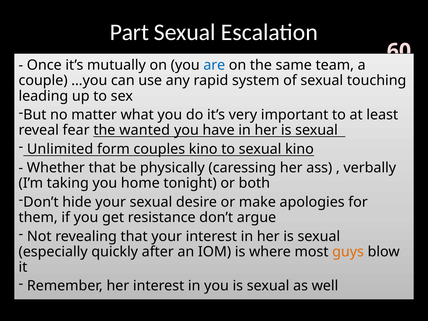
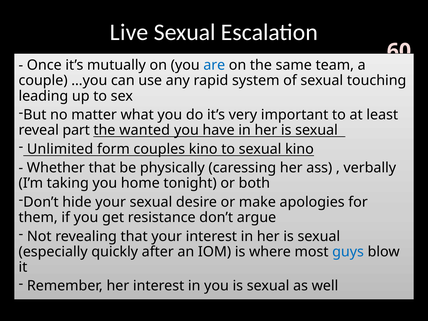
Part: Part -> Live (129, 32)
fear: fear -> part (76, 130)
guys colour: orange -> blue (348, 252)
